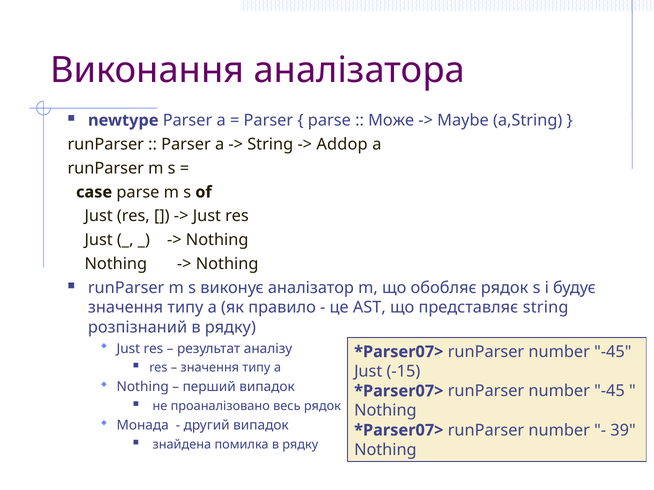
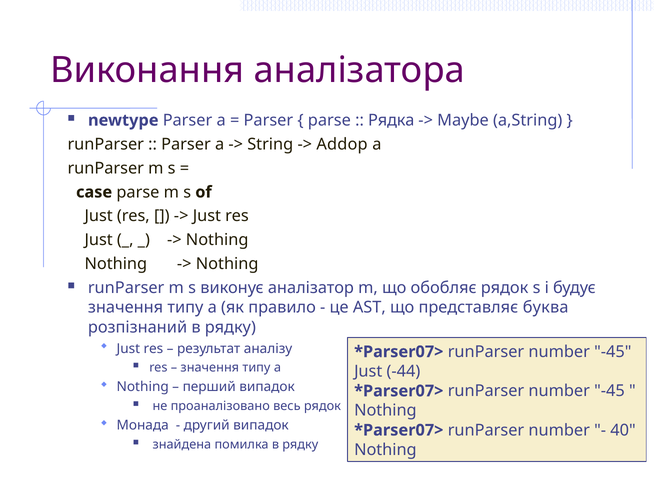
Може: Може -> Рядка (391, 120)
представляє string: string -> буква (546, 308)
-15: -15 -> -44 (403, 372)
39: 39 -> 40 (623, 431)
